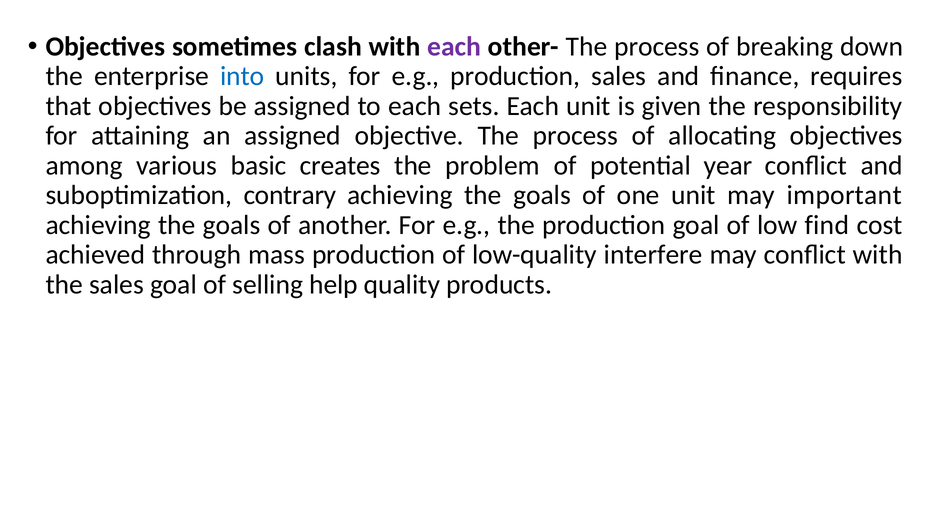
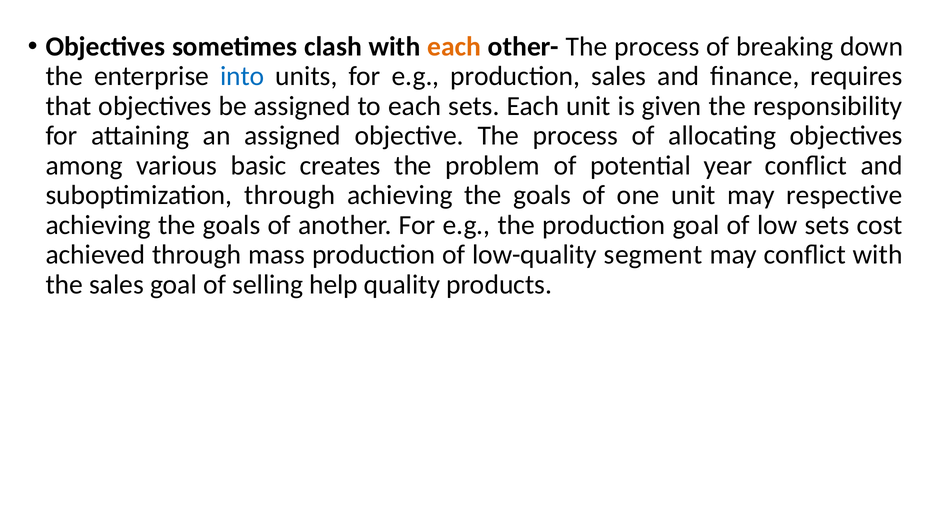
each colour: purple -> orange (454, 47)
suboptimization contrary: contrary -> through (290, 195)
important: important -> respective (844, 195)
low find: find -> sets (827, 225)
interfere: interfere -> segment (653, 255)
